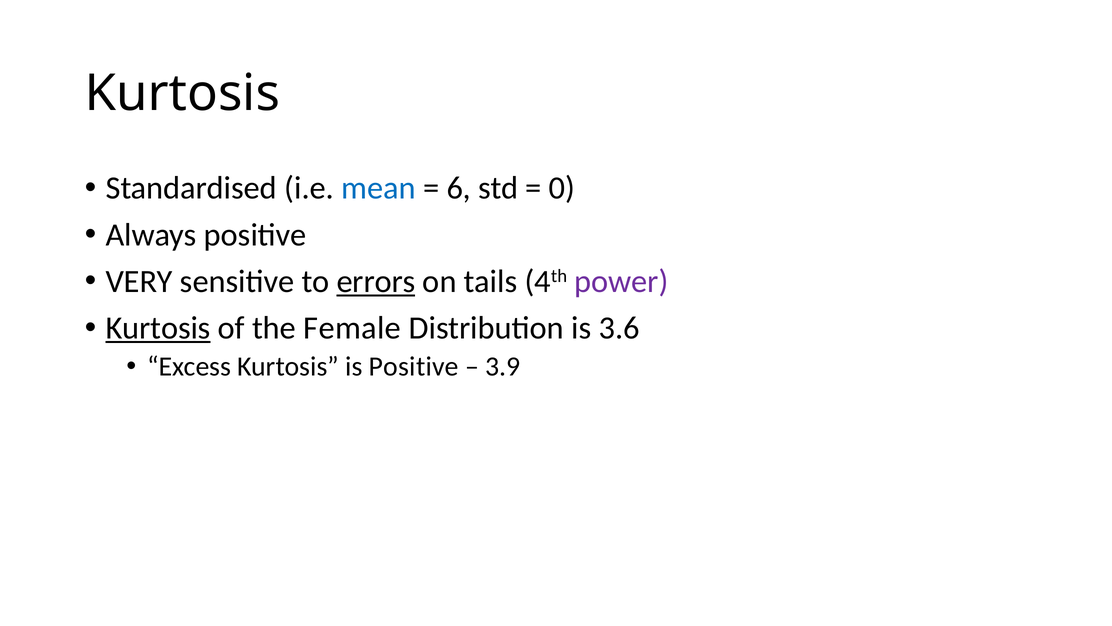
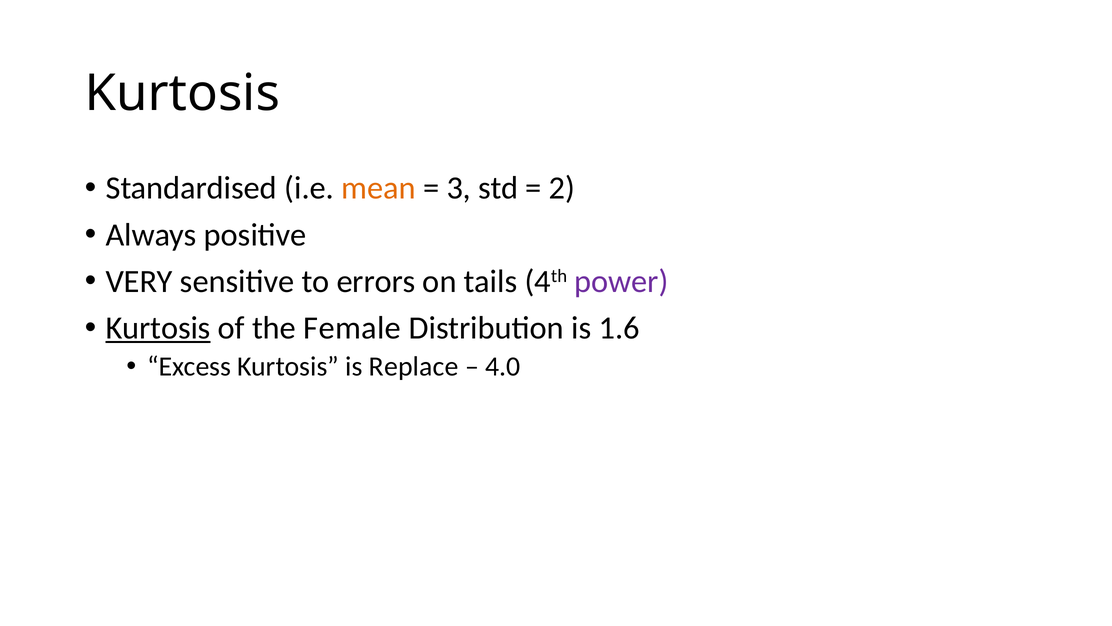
mean colour: blue -> orange (378, 188)
6: 6 -> 3 (459, 188)
0: 0 -> 2 (562, 188)
errors underline: present -> none (376, 281)
3.6: 3.6 -> 1.6 (619, 328)
is Positive: Positive -> Replace (414, 366)
3.9: 3.9 -> 4.0 (503, 366)
